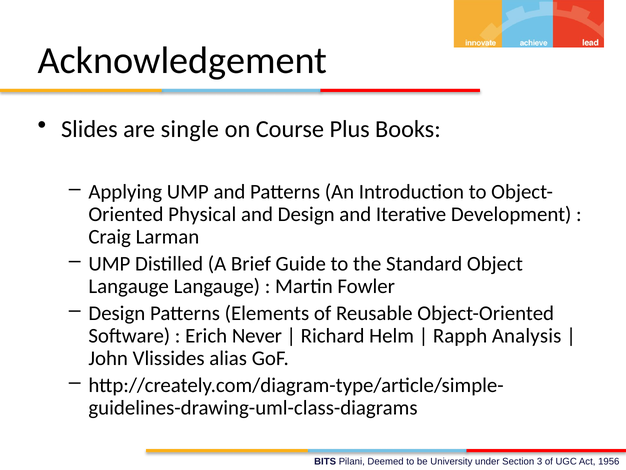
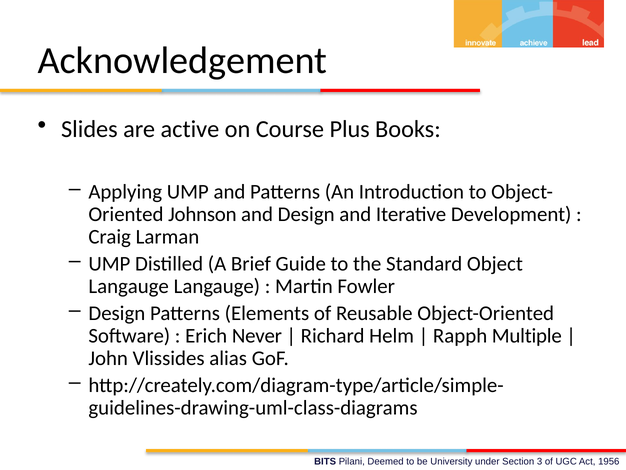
single: single -> active (190, 129)
Physical: Physical -> Johnson (202, 214)
Analysis: Analysis -> Multiple (527, 336)
